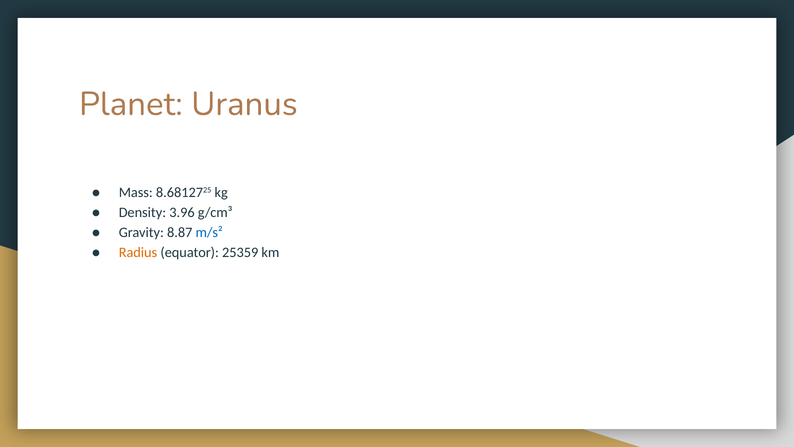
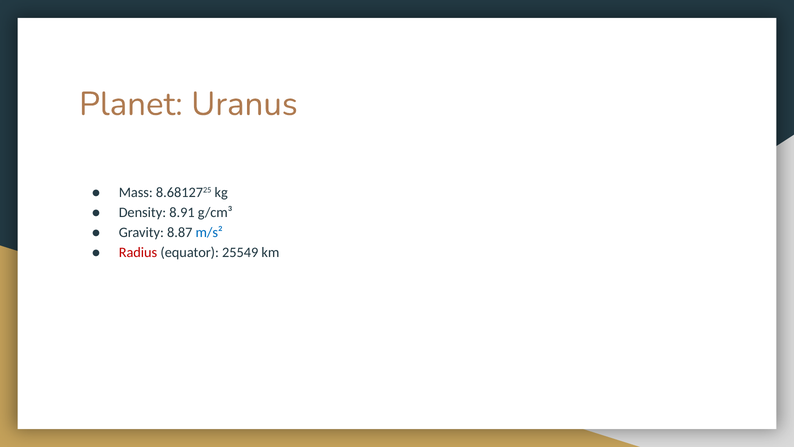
3.96: 3.96 -> 8.91 (182, 212)
Radius colour: orange -> red (138, 253)
25359: 25359 -> 25549 (240, 253)
